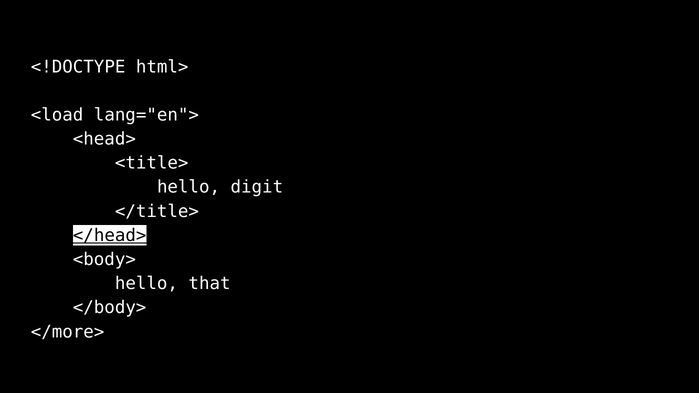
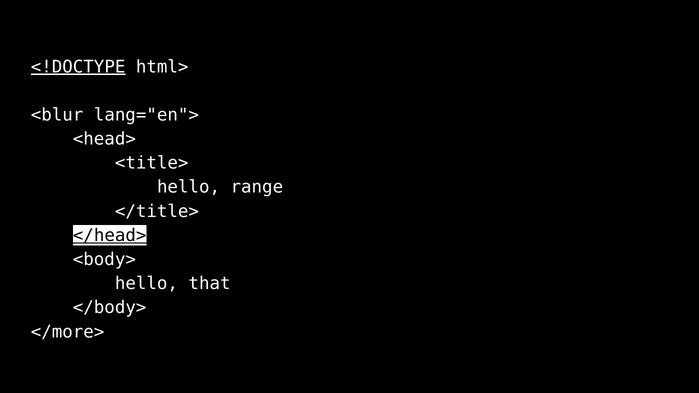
<!DOCTYPE underline: none -> present (78, 67)
<load: <load -> <blur (57, 115)
digit: digit -> range (257, 187)
